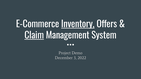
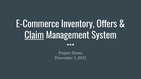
Inventory underline: present -> none (78, 24)
